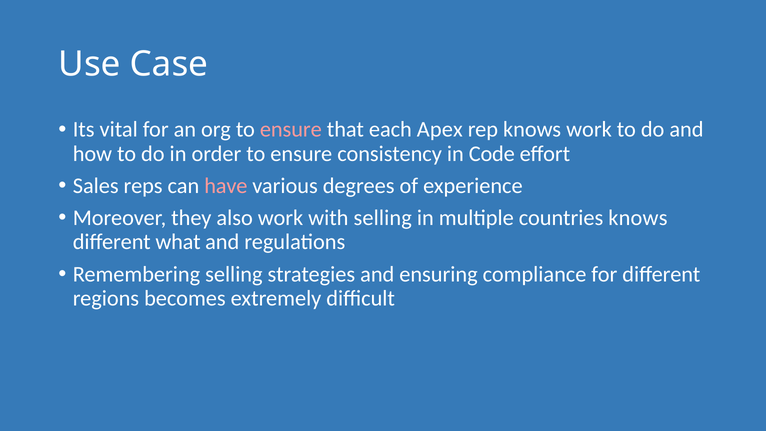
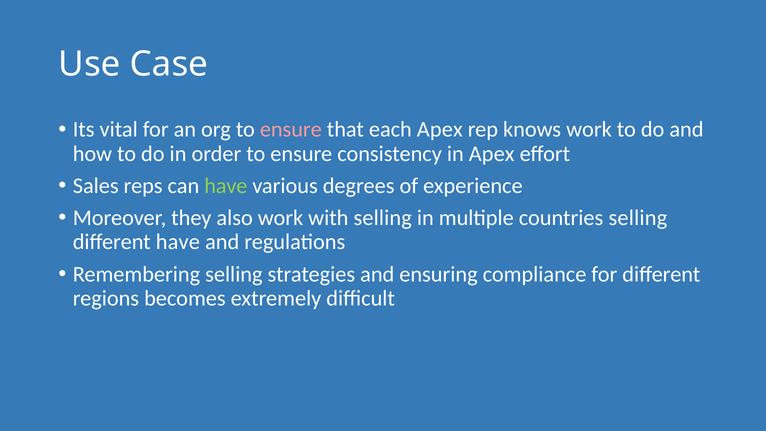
in Code: Code -> Apex (492, 154)
have colour: pink -> light green (226, 186)
countries knows: knows -> selling (638, 218)
different what: what -> have (178, 242)
